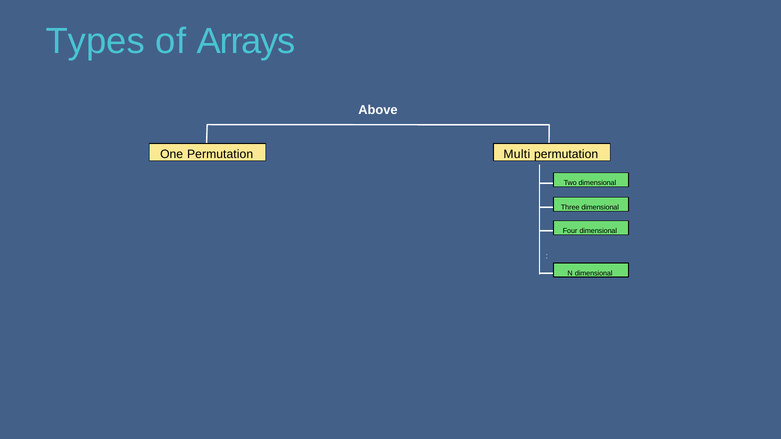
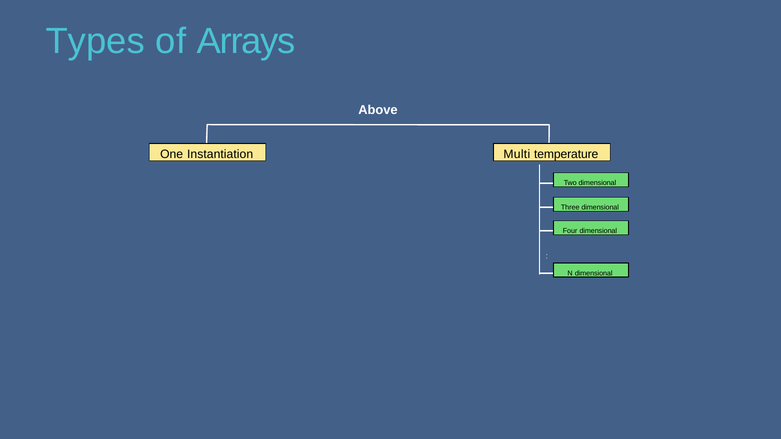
One Permutation: Permutation -> Instantiation (220, 154)
Multi permutation: permutation -> temperature (566, 154)
